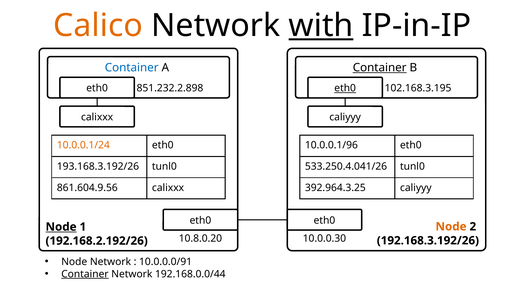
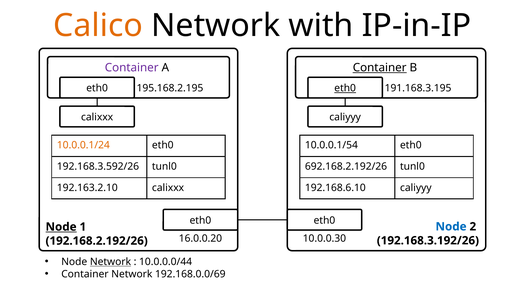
with underline: present -> none (321, 26)
Container colour: blue -> purple (132, 68)
851.232.2.898: 851.232.2.898 -> 195.168.2.195 (170, 88)
102.168.3.195: 102.168.3.195 -> 191.168.3.195 (418, 88)
10.0.0.1/96: 10.0.0.1/96 -> 10.0.0.1/54 (331, 145)
193.168.3.192/26: 193.168.3.192/26 -> 192.168.3.592/26 (98, 167)
533.250.4.041/26: 533.250.4.041/26 -> 692.168.2.192/26 (346, 167)
861.604.9.56: 861.604.9.56 -> 192.163.2.10 (87, 188)
392.964.3.25: 392.964.3.25 -> 192.168.6.10 (335, 188)
Node colour: orange -> blue (451, 227)
10.8.0.20: 10.8.0.20 -> 16.0.0.20 (200, 239)
Network underline: none -> present (110, 262)
10.0.0.0/91: 10.0.0.0/91 -> 10.0.0.0/44 (166, 262)
Container underline: present -> none (85, 274)
192.168.0.0/44: 192.168.0.0/44 -> 192.168.0.0/69 (190, 274)
